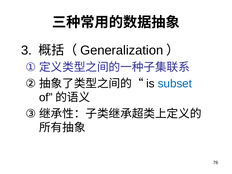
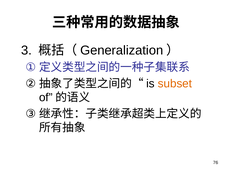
subset colour: blue -> orange (175, 84)
